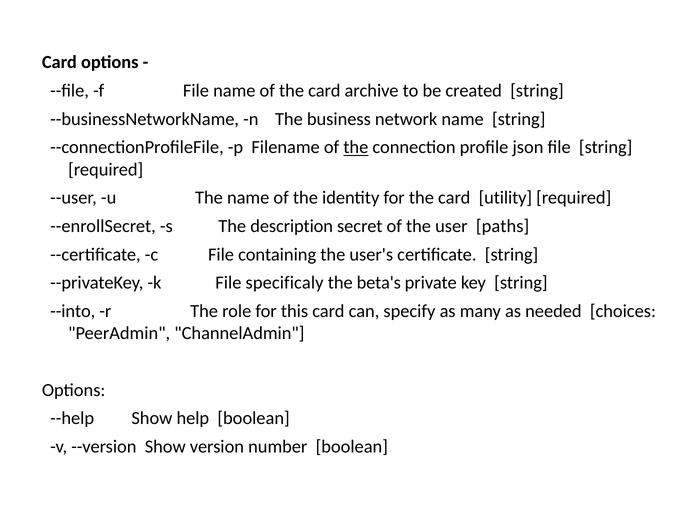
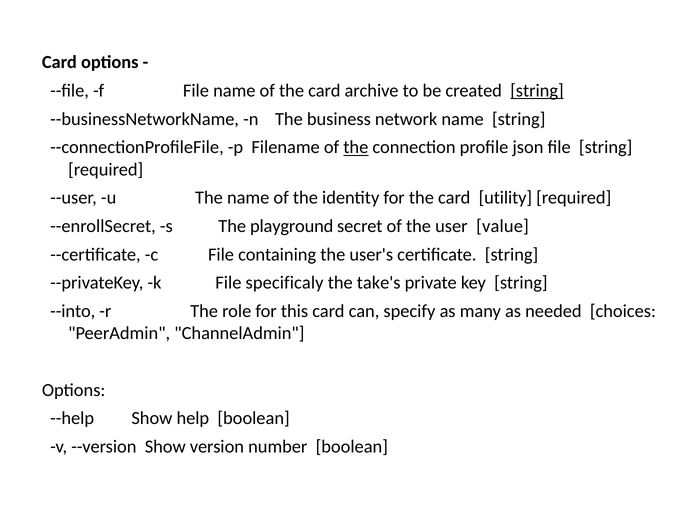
string underline: none -> present (537, 91)
description: description -> playground (292, 226)
paths: paths -> value (503, 226)
beta's: beta's -> take's (379, 283)
